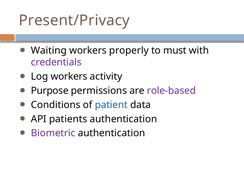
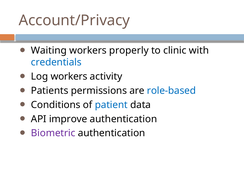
Present/Privacy: Present/Privacy -> Account/Privacy (74, 20)
must: must -> clinic (175, 50)
credentials colour: purple -> blue (56, 62)
Purpose: Purpose -> Patients (50, 91)
role-based colour: purple -> blue (171, 91)
patients: patients -> improve (68, 119)
